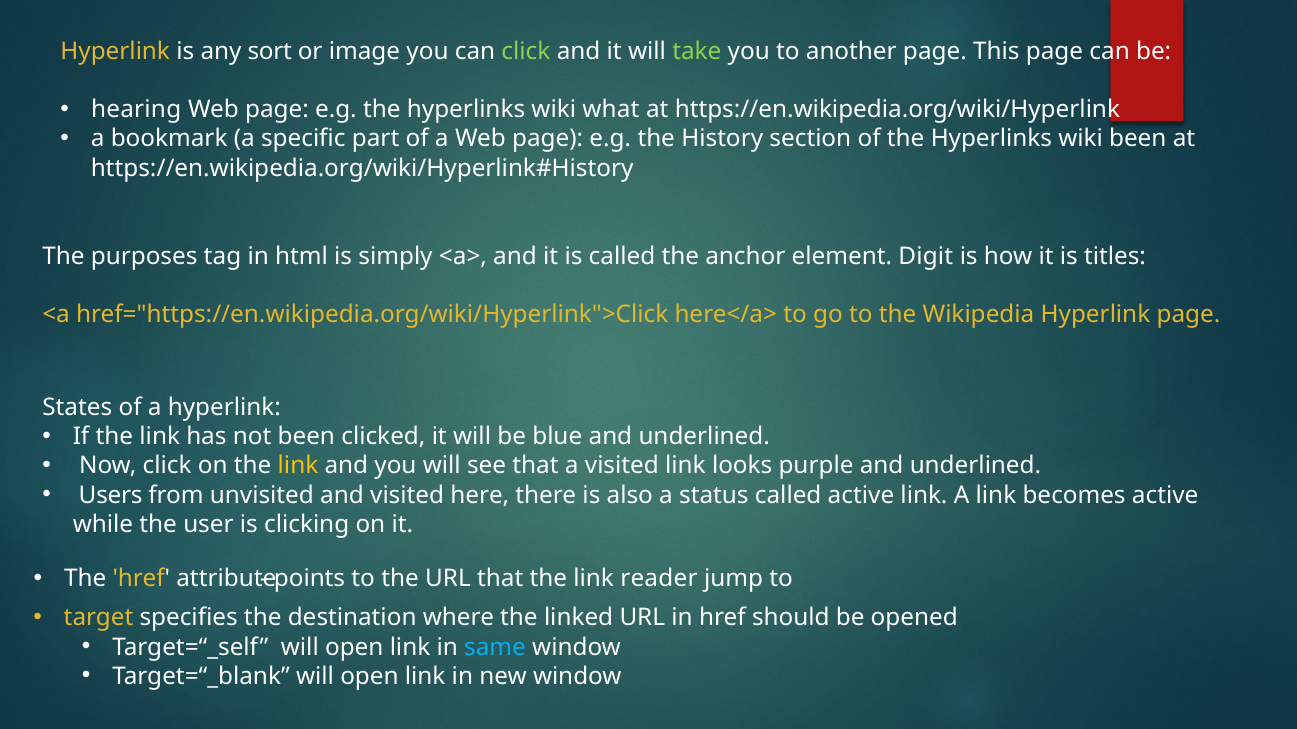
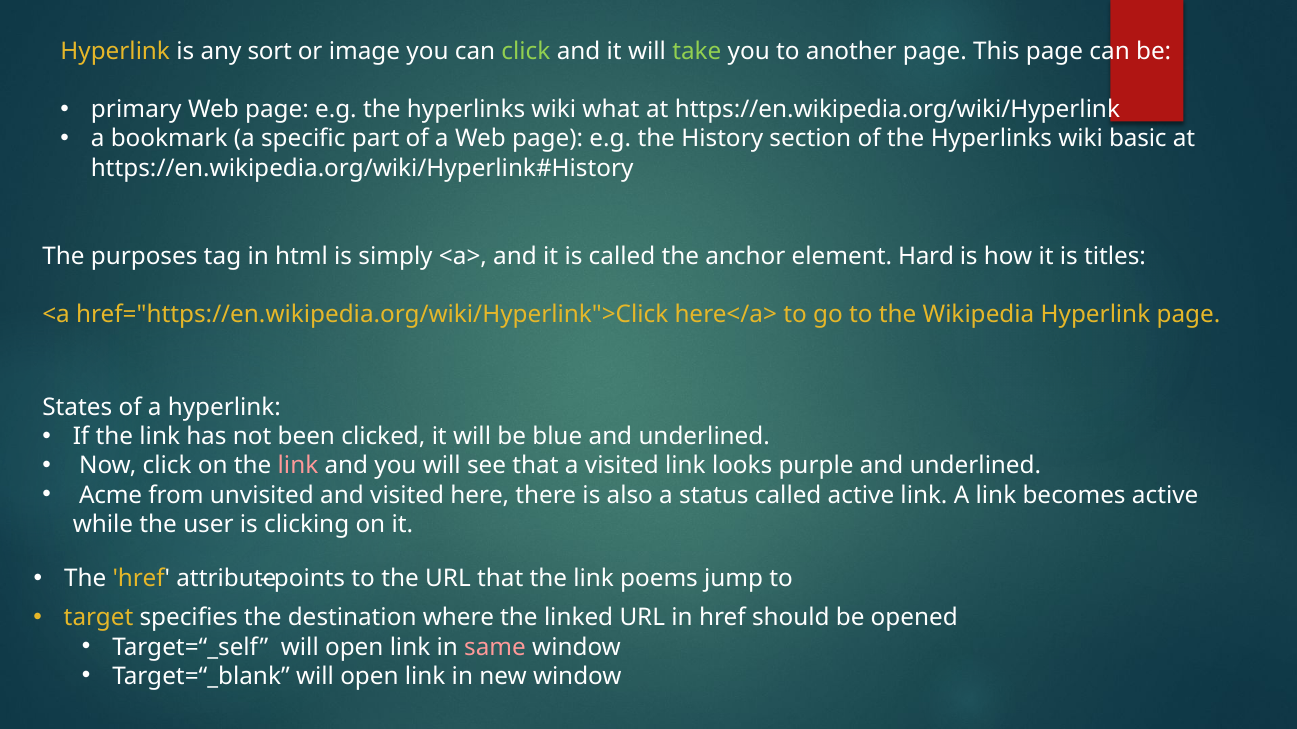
hearing: hearing -> primary (136, 110)
wiki been: been -> basic (1138, 139)
Digit: Digit -> Hard (926, 256)
link colour: yellow -> pink (298, 466)
Users: Users -> Acme (111, 495)
reader: reader -> poems (659, 579)
same colour: light blue -> pink (495, 648)
